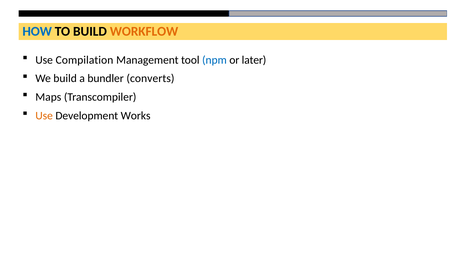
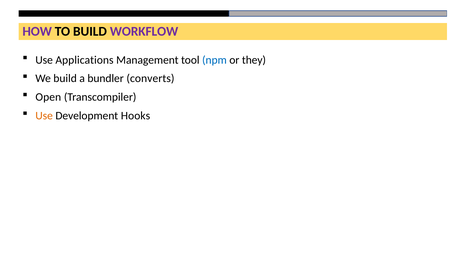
HOW colour: blue -> purple (37, 32)
WORKFLOW colour: orange -> purple (144, 32)
Compilation: Compilation -> Applications (84, 60)
later: later -> they (254, 60)
Maps: Maps -> Open (48, 97)
Works: Works -> Hooks (136, 115)
